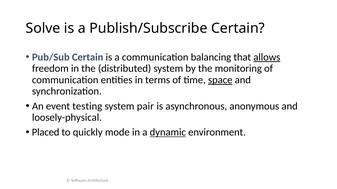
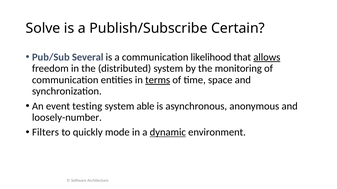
Pub/Sub Certain: Certain -> Several (88, 57)
balancing: balancing -> likelihood (211, 57)
terms underline: none -> present (158, 80)
space underline: present -> none (220, 80)
pair: pair -> able (146, 106)
loosely-physical: loosely-physical -> loosely-number (67, 118)
Placed: Placed -> Filters (46, 133)
